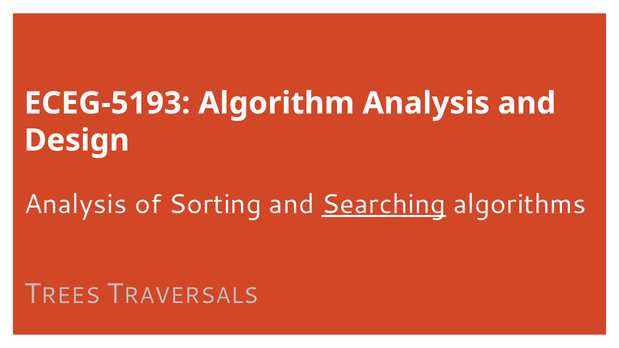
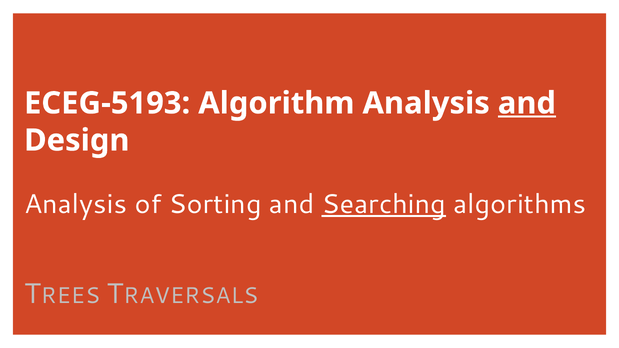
and underline: none -> present (527, 103)
